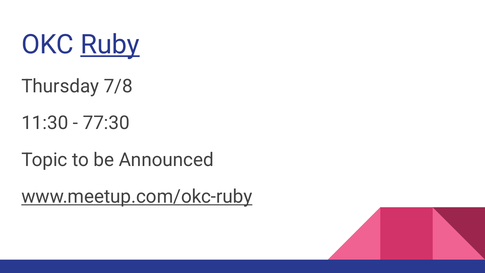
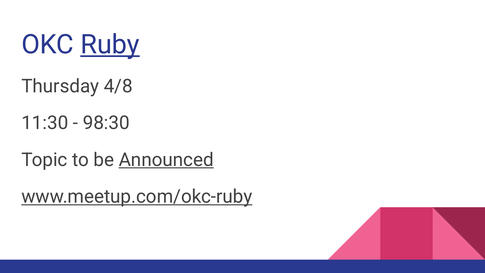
7/8: 7/8 -> 4/8 (118, 86)
77:30: 77:30 -> 98:30 (106, 123)
Announced underline: none -> present (166, 160)
